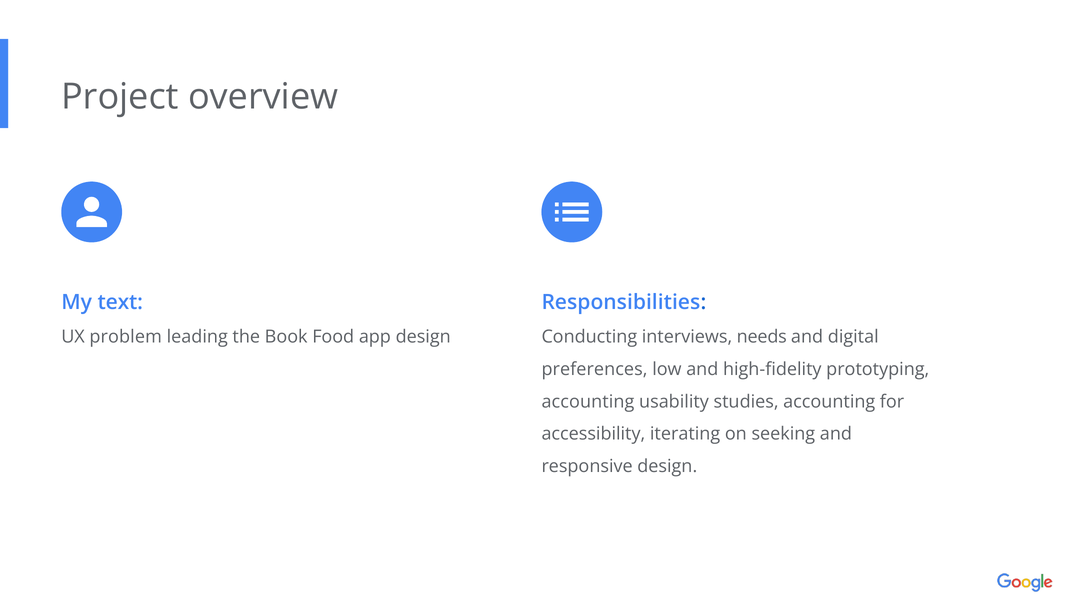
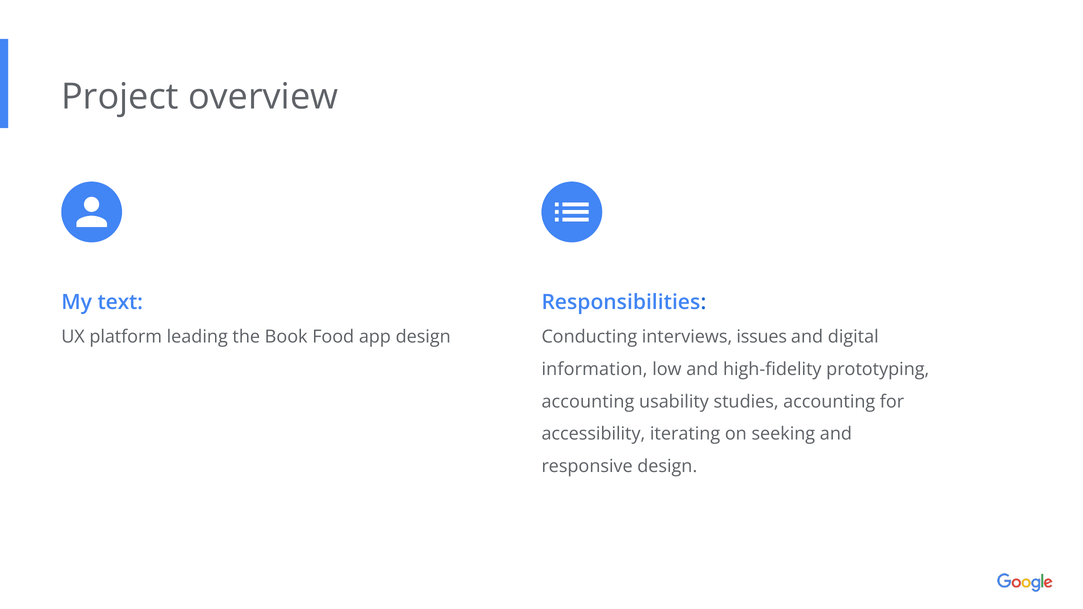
problem: problem -> platform (126, 337)
needs: needs -> issues (762, 337)
preferences: preferences -> information (594, 369)
